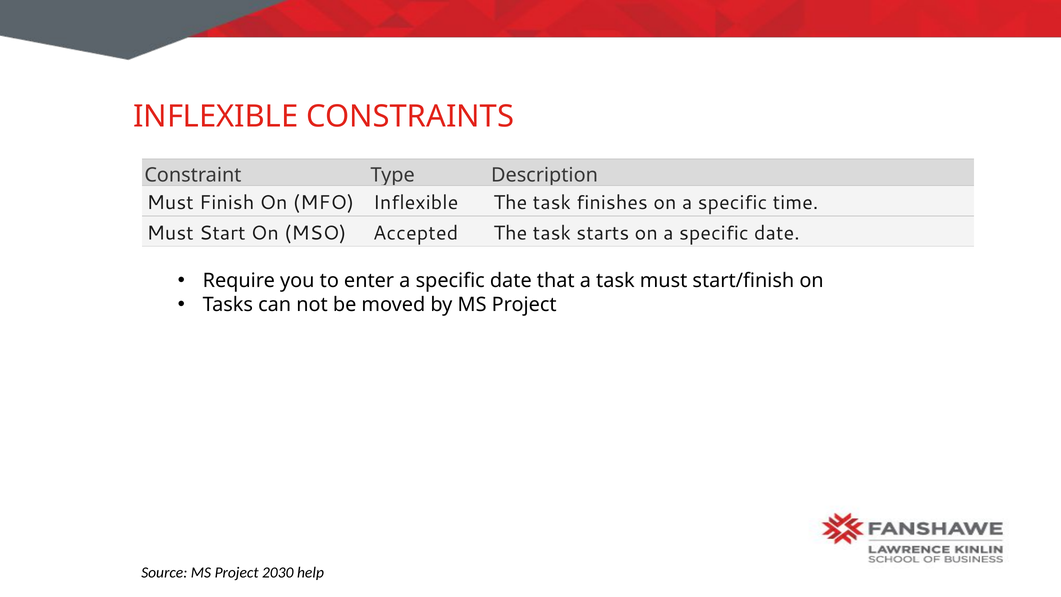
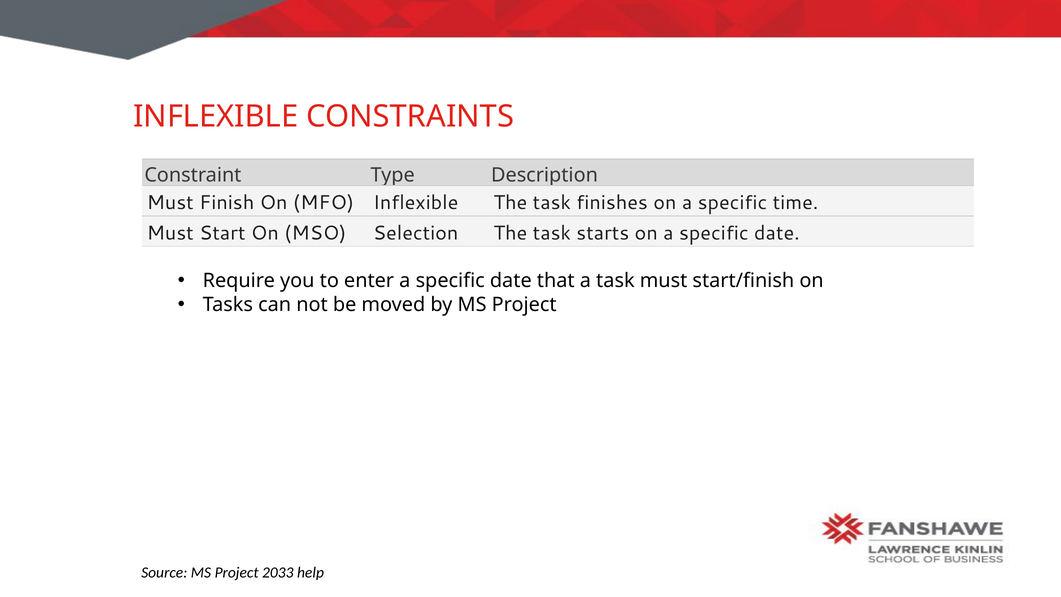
Accepted: Accepted -> Selection (416, 233)
2030: 2030 -> 2033 (278, 572)
